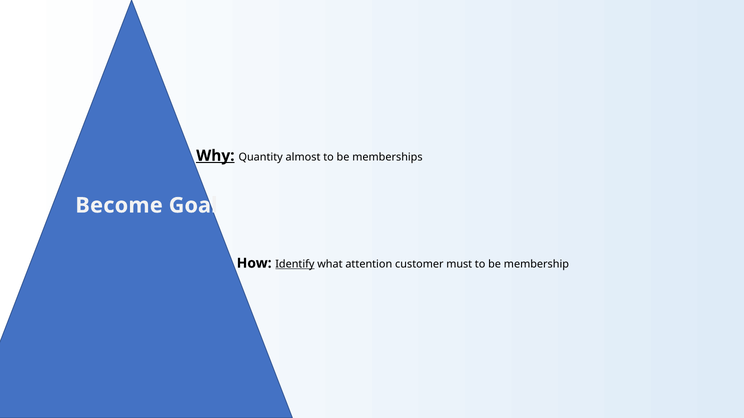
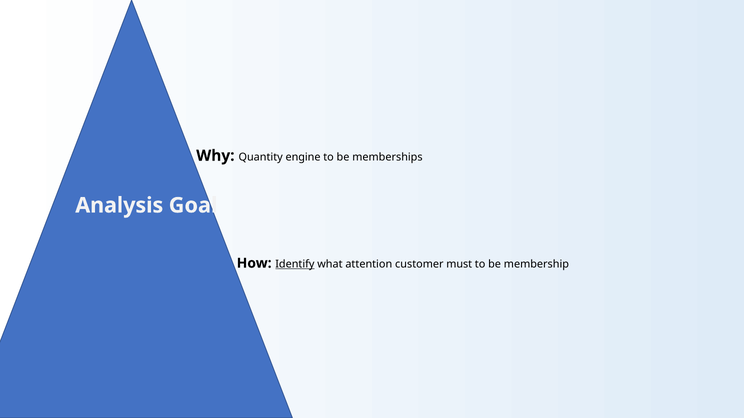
Why underline: present -> none (215, 156)
almost: almost -> engine (303, 157)
Become: Become -> Analysis (119, 206)
